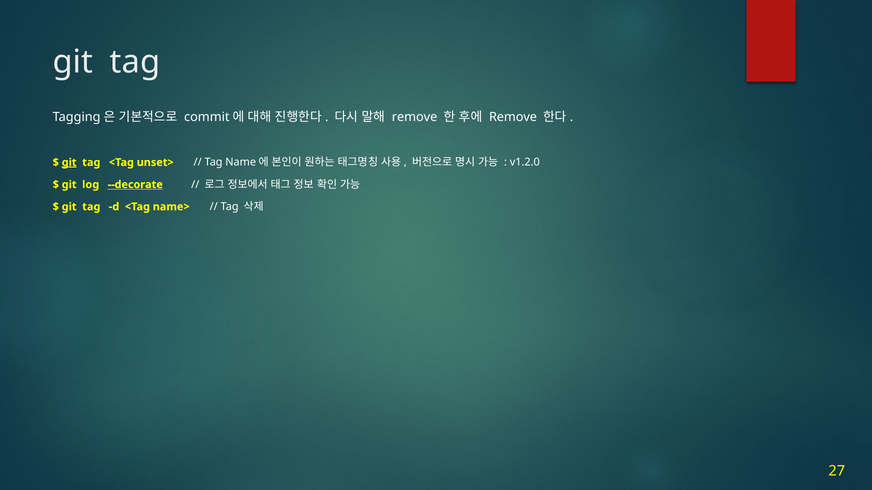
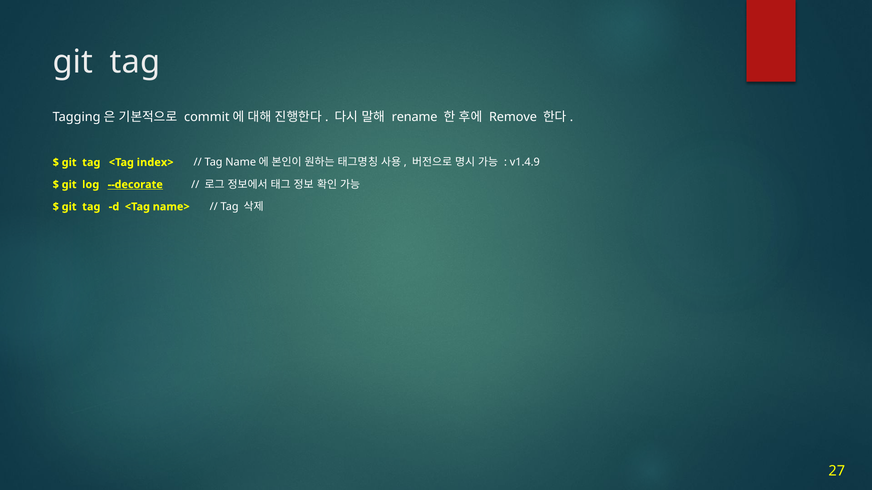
remove: remove -> rename (415, 117)
git underline: present -> none (69, 163)
unset>: unset> -> index> (155, 163)
v1.2.0: v1.2.0 -> v1.4.9 (525, 163)
